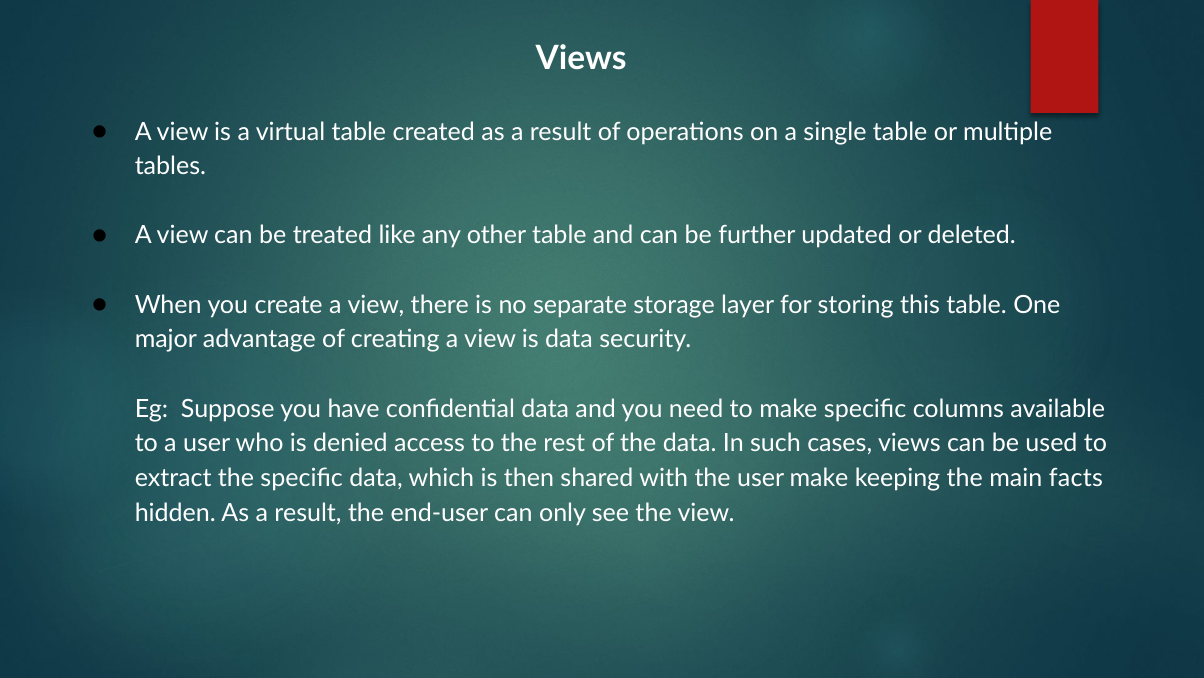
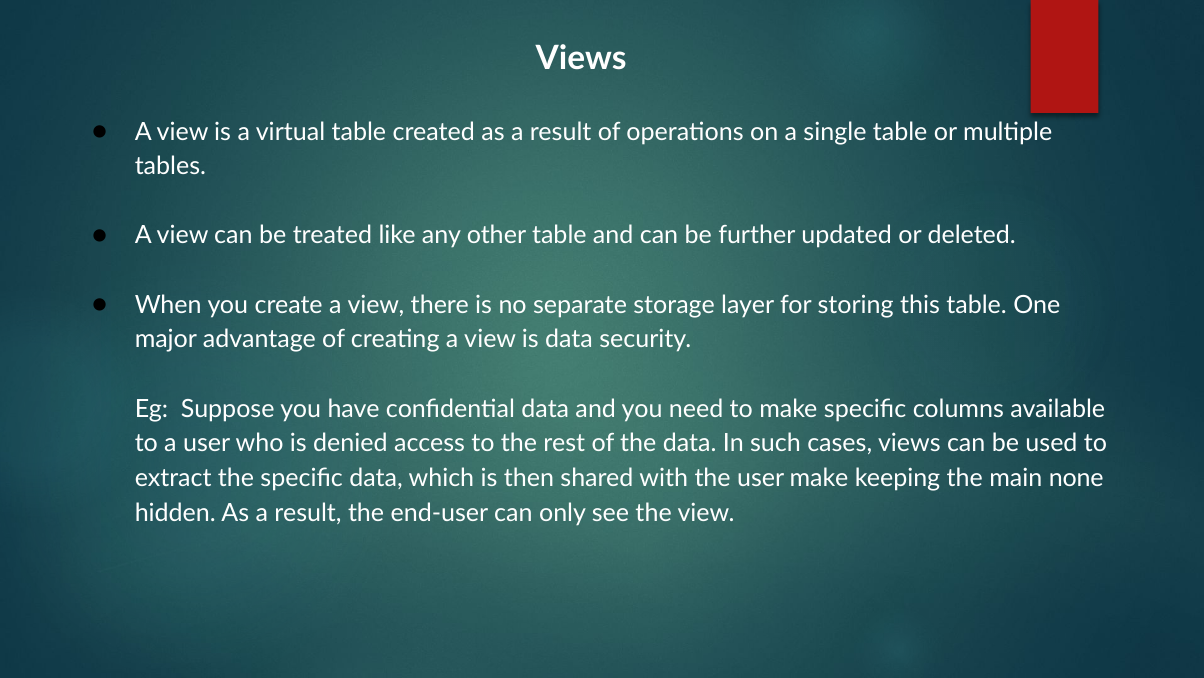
facts: facts -> none (1076, 478)
